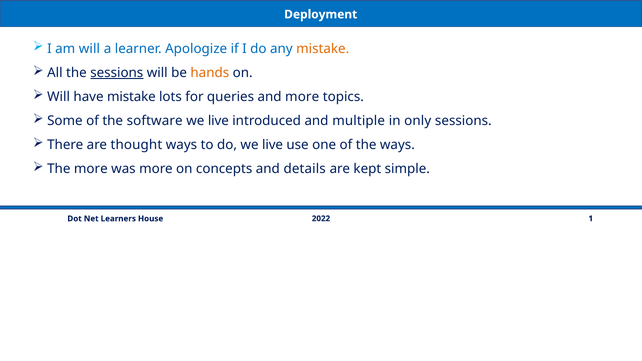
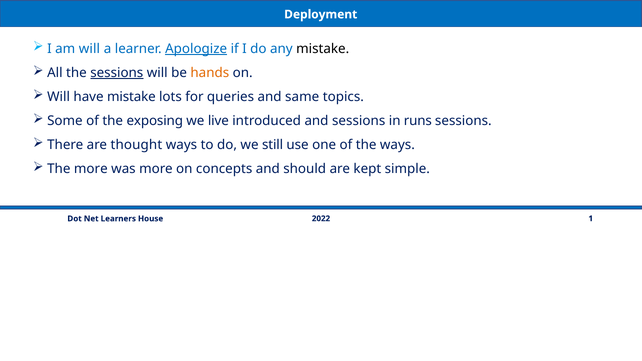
Apologize underline: none -> present (196, 49)
mistake colour: orange -> black (323, 49)
and more: more -> same (302, 97)
software: software -> exposing (155, 121)
and multiple: multiple -> sessions (359, 121)
only: only -> runs (418, 121)
do we live: live -> still (273, 145)
details: details -> should (305, 169)
